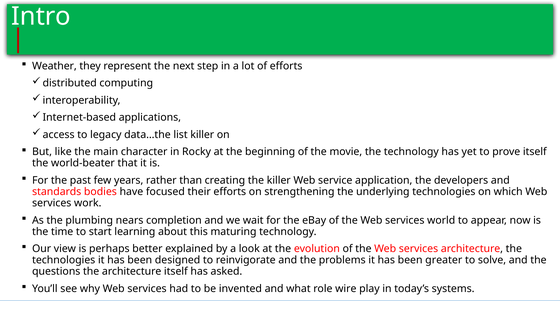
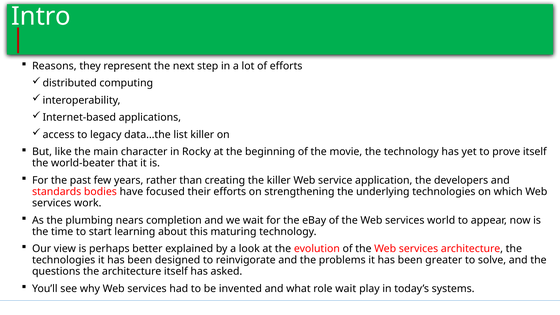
Weather: Weather -> Reasons (54, 66)
role wire: wire -> wait (346, 289)
